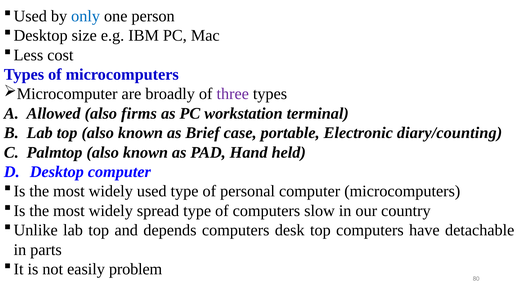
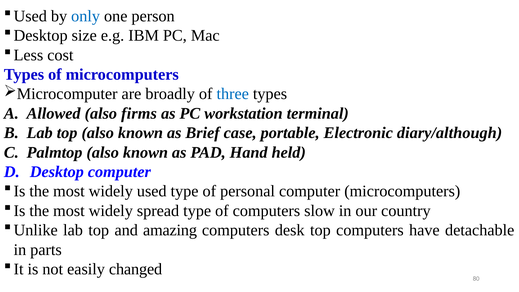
three colour: purple -> blue (233, 94)
diary/counting: diary/counting -> diary/although (450, 133)
depends: depends -> amazing (170, 230)
problem: problem -> changed (136, 269)
